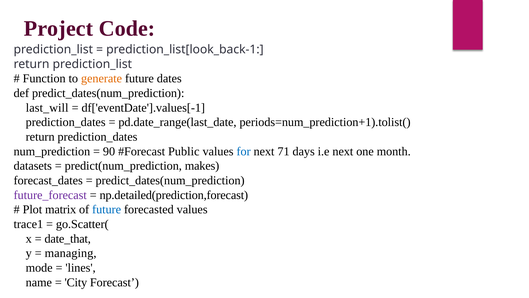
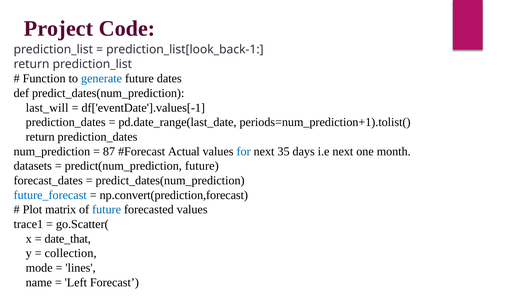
generate colour: orange -> blue (102, 78)
90: 90 -> 87 (109, 151)
Public: Public -> Actual (184, 151)
71: 71 -> 35 (284, 151)
predict(num_prediction makes: makes -> future (202, 166)
future_forecast colour: purple -> blue (50, 195)
np.detailed(prediction,forecast: np.detailed(prediction,forecast -> np.convert(prediction,forecast (174, 195)
managing: managing -> collection (71, 253)
City: City -> Left (76, 282)
